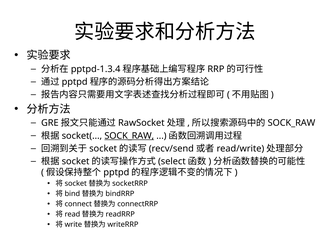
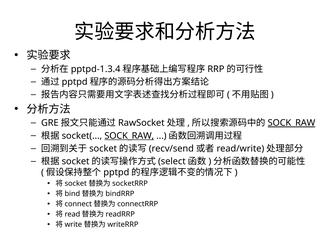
SOCK_RAW underline: none -> present (291, 123)
